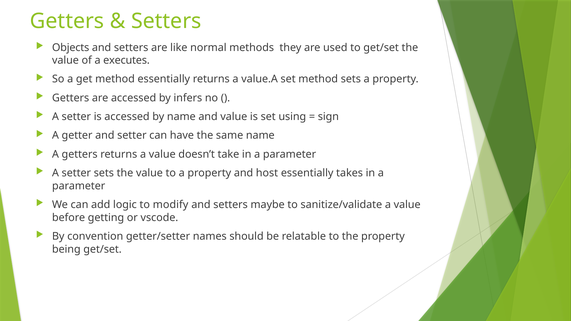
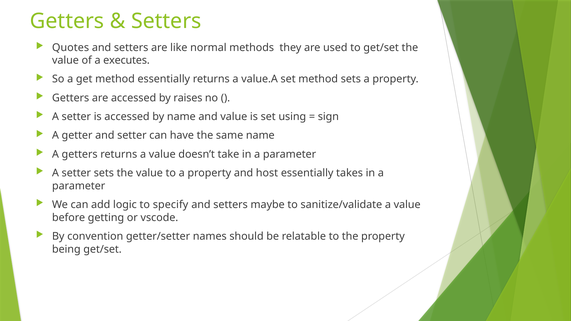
Objects: Objects -> Quotes (71, 48)
infers: infers -> raises (188, 98)
modify: modify -> specify (171, 205)
